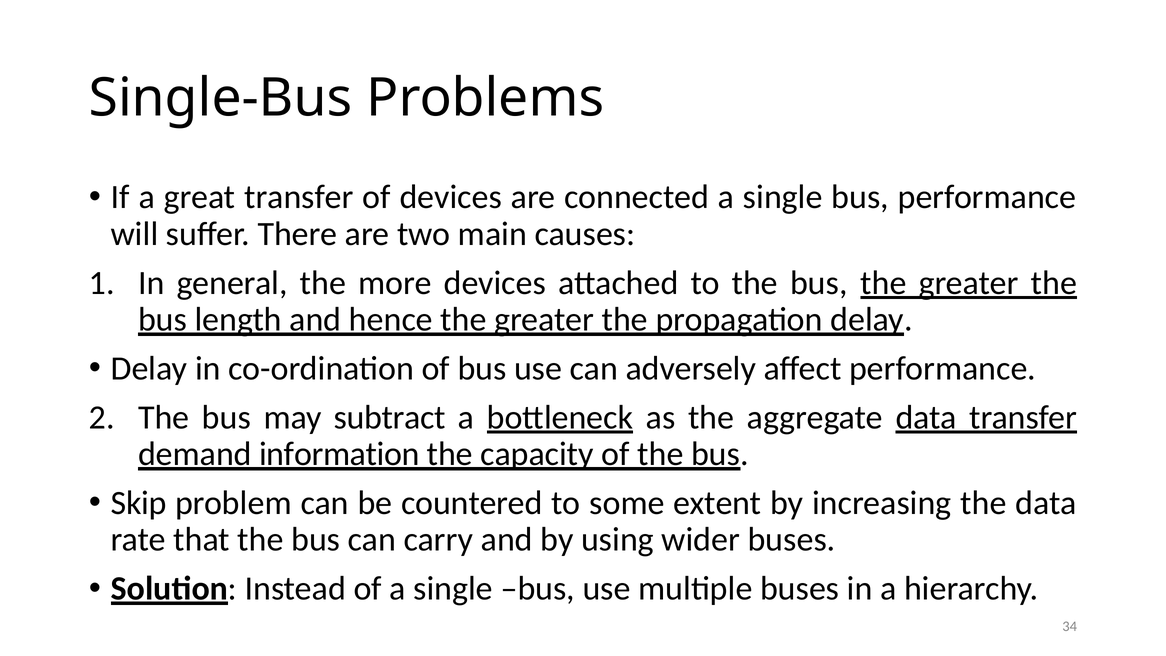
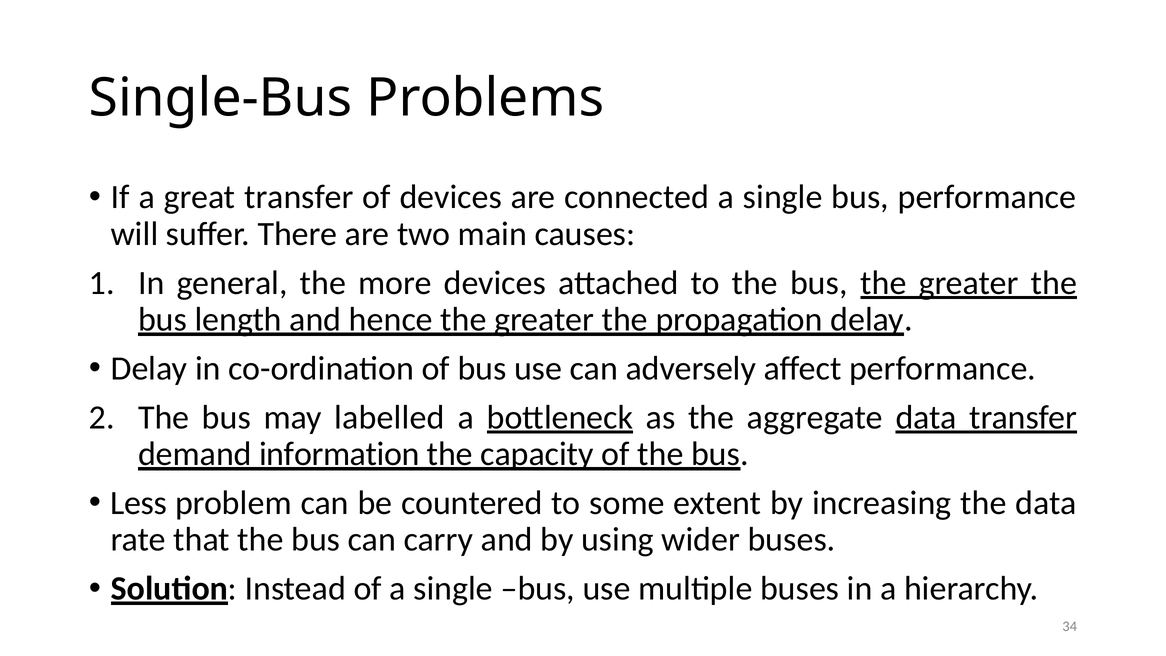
subtract: subtract -> labelled (390, 417)
Skip: Skip -> Less (139, 503)
